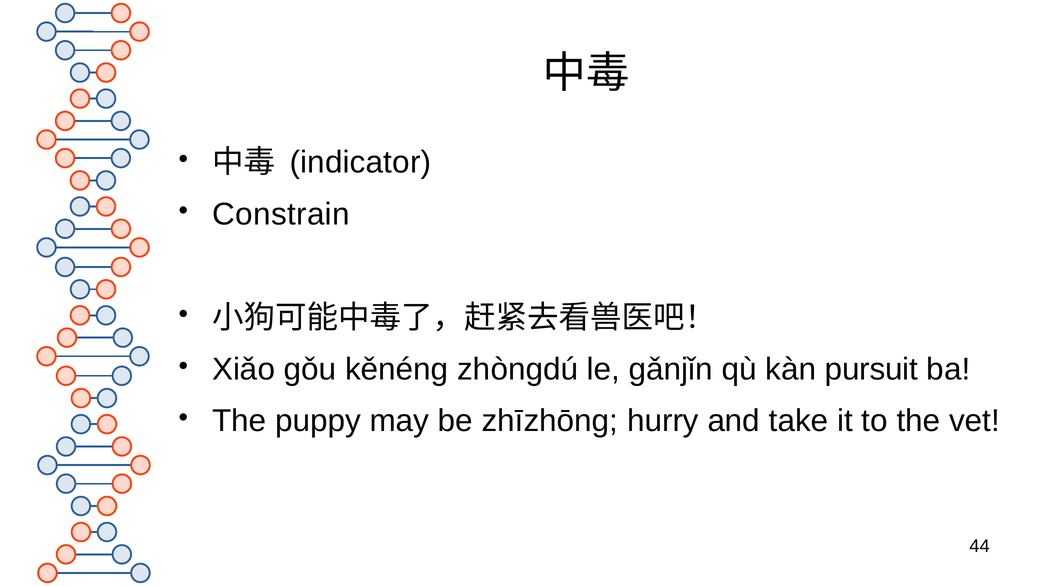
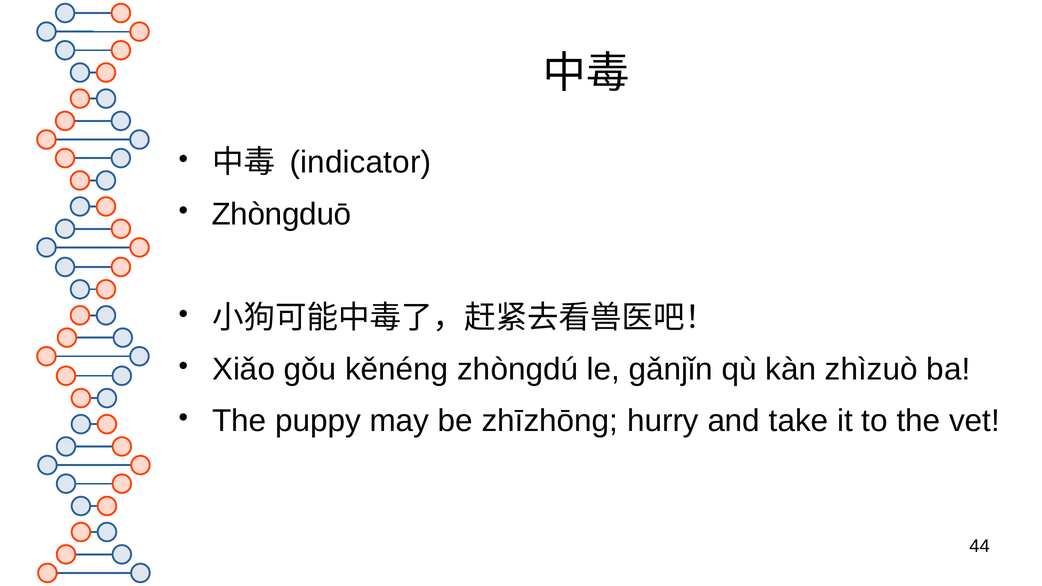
Constrain: Constrain -> Zhòngduō (281, 214)
pursuit: pursuit -> zhìzuò (871, 369)
